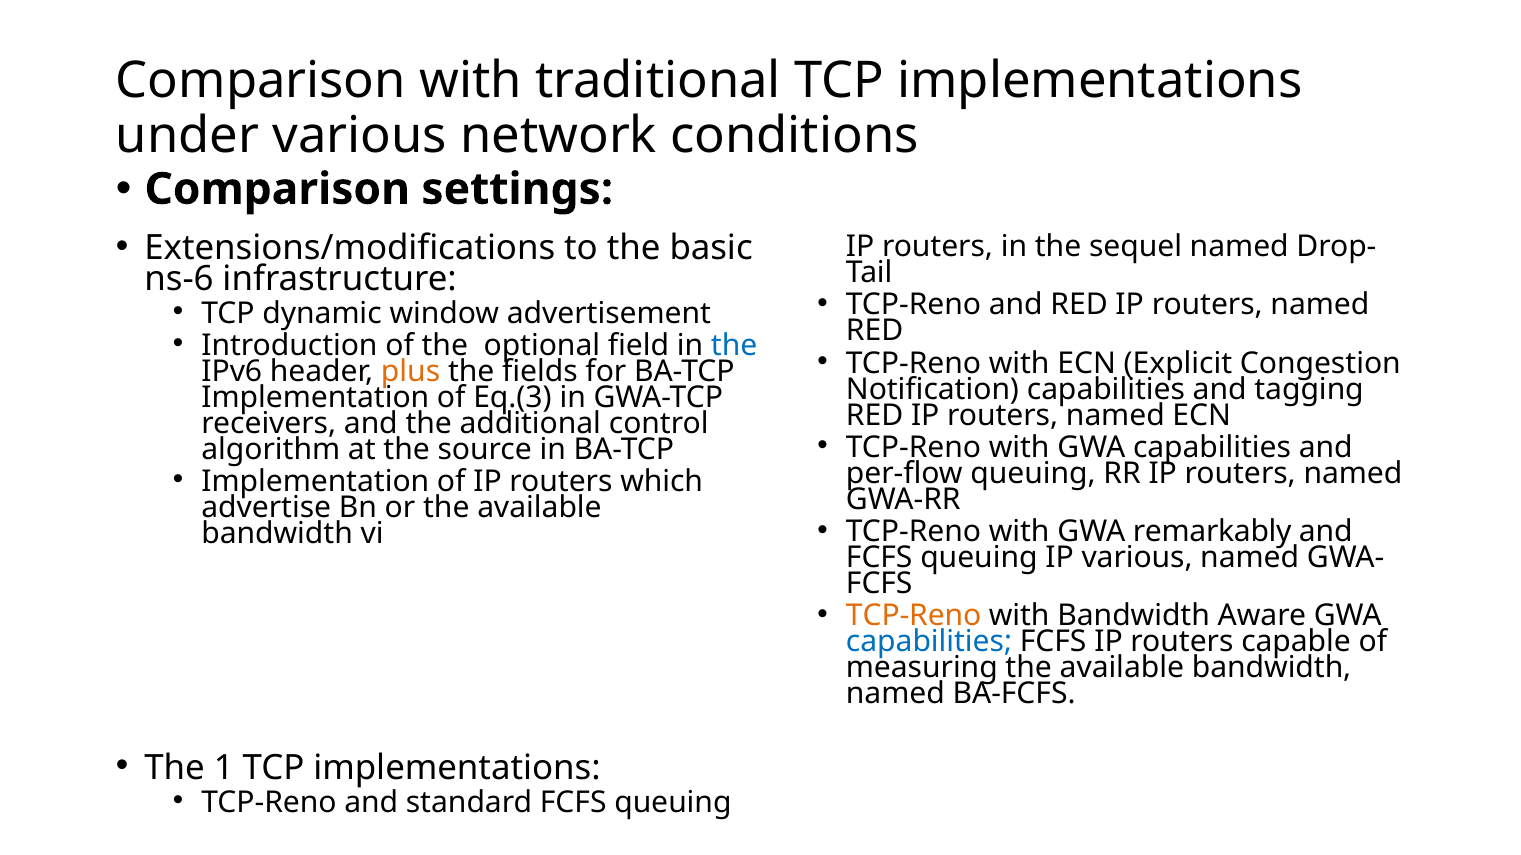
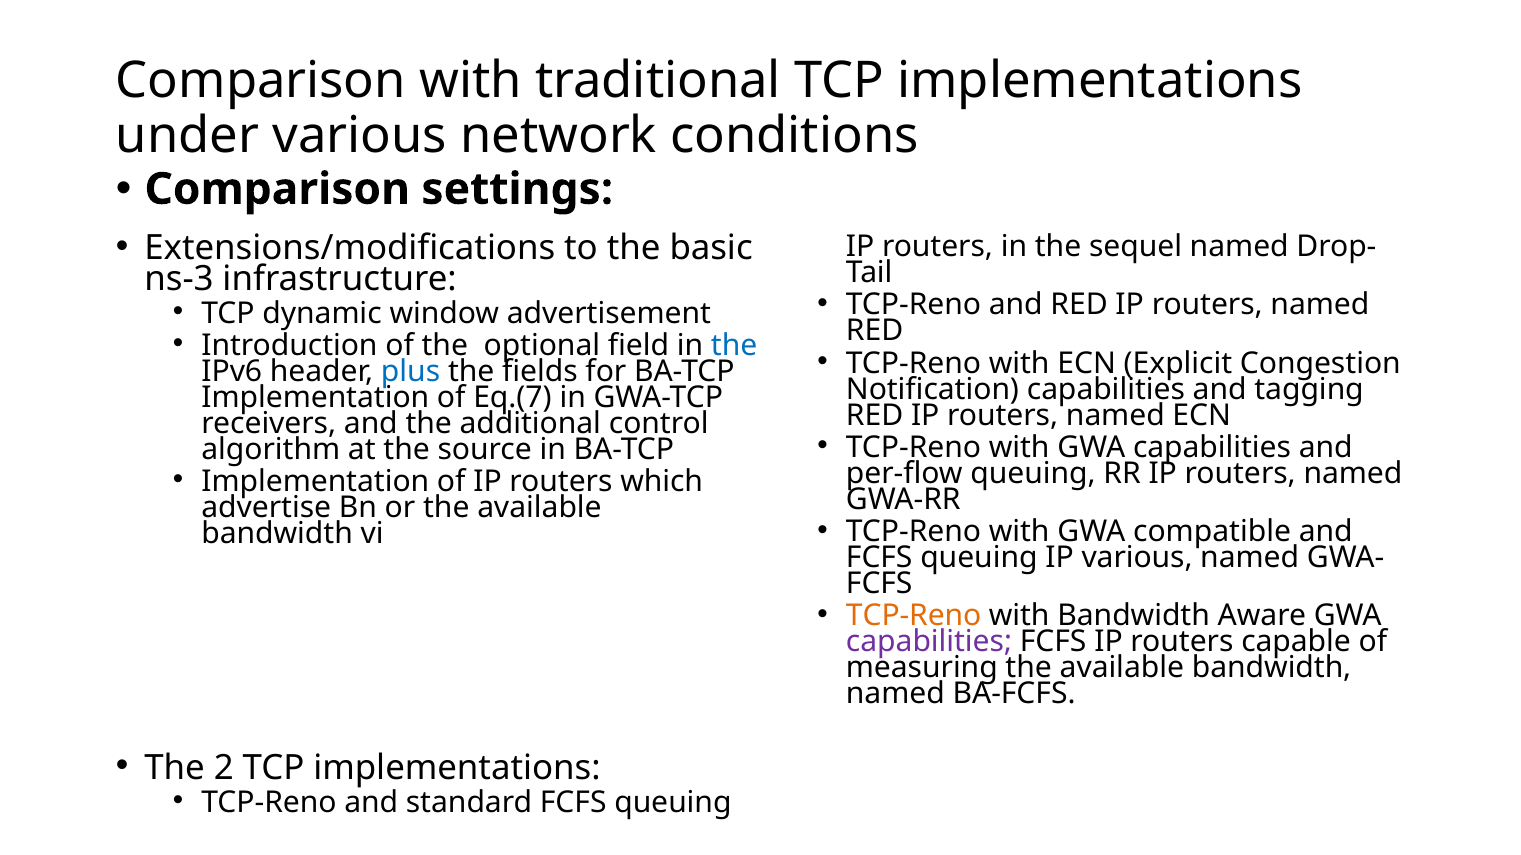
ns-6: ns-6 -> ns-3 (179, 279)
plus colour: orange -> blue (411, 372)
Eq.(3: Eq.(3 -> Eq.(7 (512, 398)
remarkably: remarkably -> compatible (1212, 532)
capabilities colour: blue -> purple (929, 642)
1: 1 -> 2 (224, 768)
